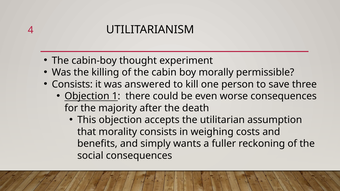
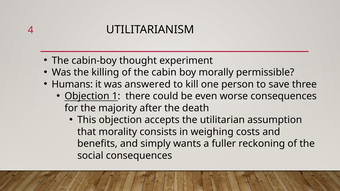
Consists: Consists -> Humans (72, 84)
